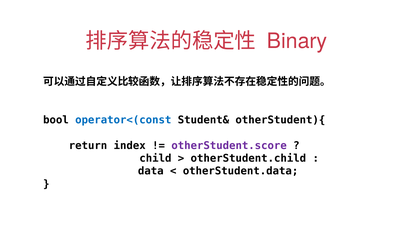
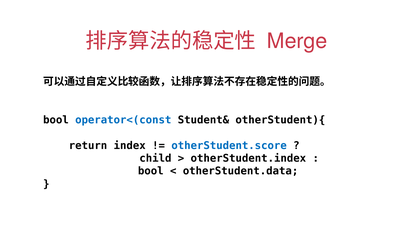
Binary: Binary -> Merge (297, 41)
otherStudent.score colour: purple -> blue (229, 146)
otherStudent.child: otherStudent.child -> otherStudent.index (248, 158)
data: data -> bool (151, 171)
